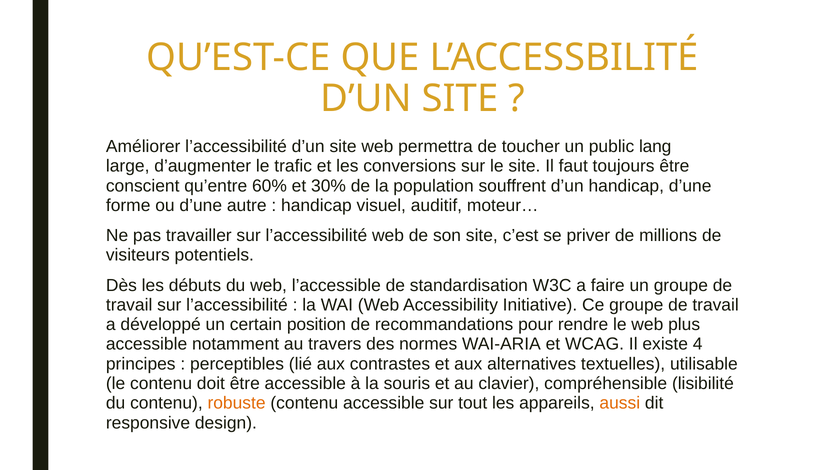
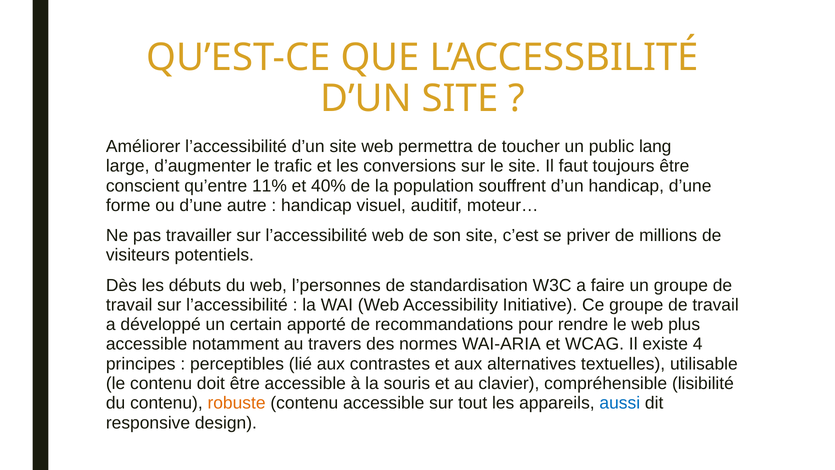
60%: 60% -> 11% (269, 186)
30%: 30% -> 40% (329, 186)
l’accessible: l’accessible -> l’personnes (336, 285)
position: position -> apporté (316, 324)
aussi colour: orange -> blue (620, 403)
